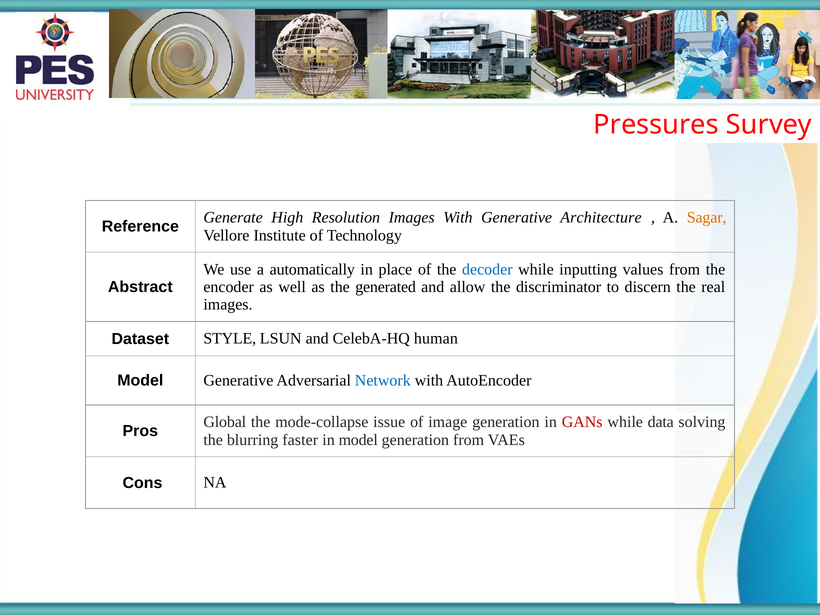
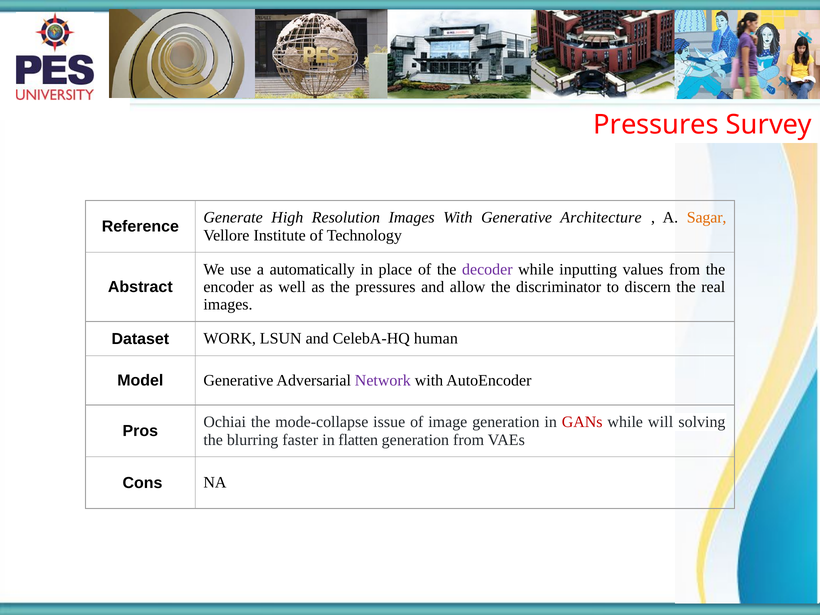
decoder colour: blue -> purple (487, 269)
the generated: generated -> pressures (385, 287)
STYLE: STYLE -> WORK (230, 339)
Network colour: blue -> purple (383, 380)
Global: Global -> Ochiai (225, 422)
data: data -> will (661, 422)
in model: model -> flatten (358, 440)
